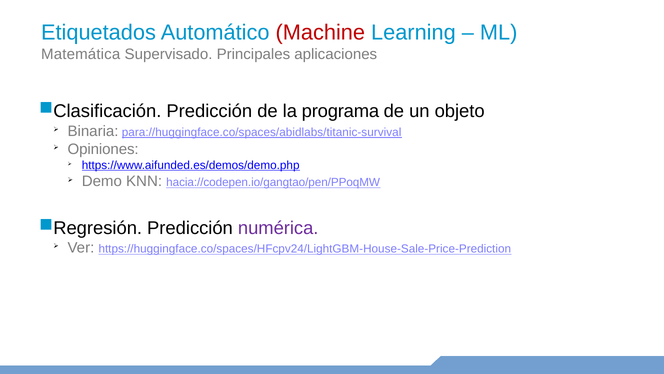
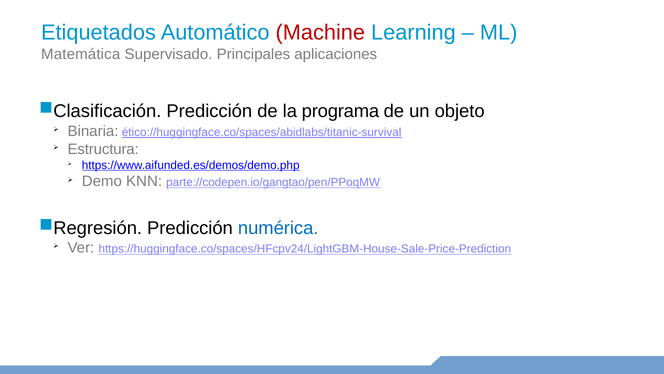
para://huggingface.co/spaces/abidlabs/titanic-survival: para://huggingface.co/spaces/abidlabs/titanic-survival -> ético://huggingface.co/spaces/abidlabs/titanic-survival (262, 132)
Opiniones: Opiniones -> Estructura (103, 149)
hacia://codepen.io/gangtao/pen/PPoqMW: hacia://codepen.io/gangtao/pen/PPoqMW -> parte://codepen.io/gangtao/pen/PPoqMW (273, 182)
numérica colour: purple -> blue (278, 228)
